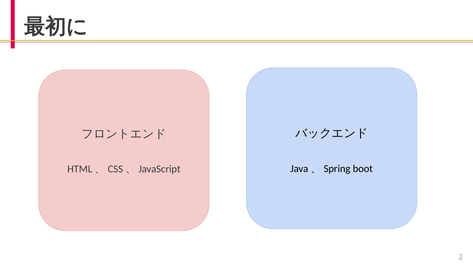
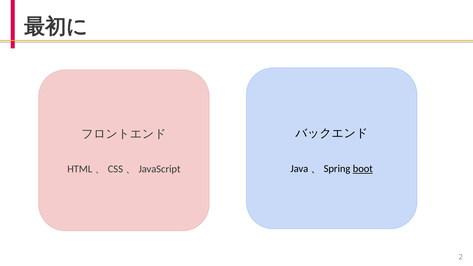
boot underline: none -> present (363, 169)
